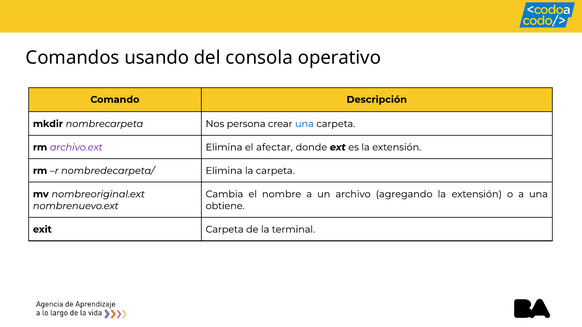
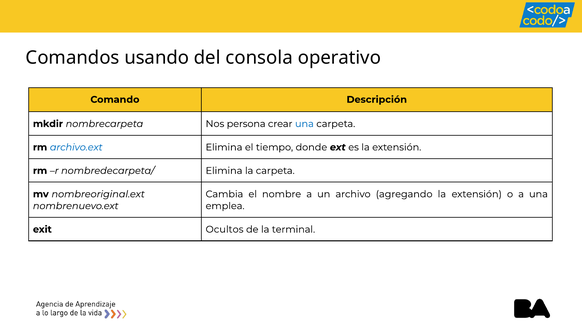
archivo.ext colour: purple -> blue (76, 147)
afectar: afectar -> tiempo (275, 147)
obtiene: obtiene -> emplea (225, 206)
exit Carpeta: Carpeta -> Ocultos (225, 230)
